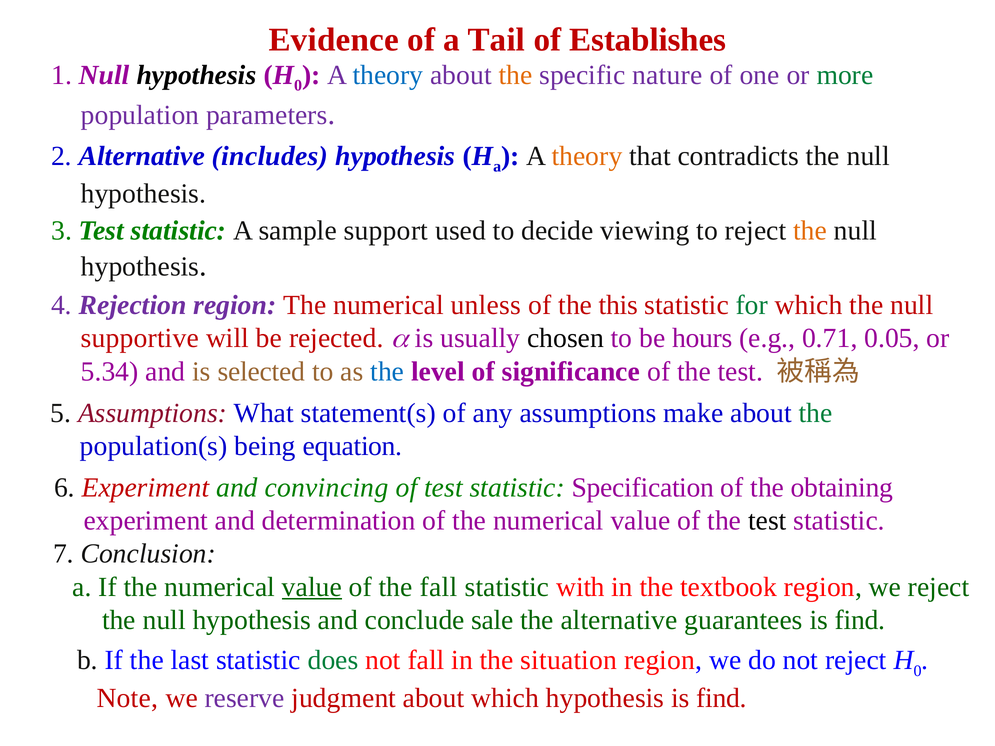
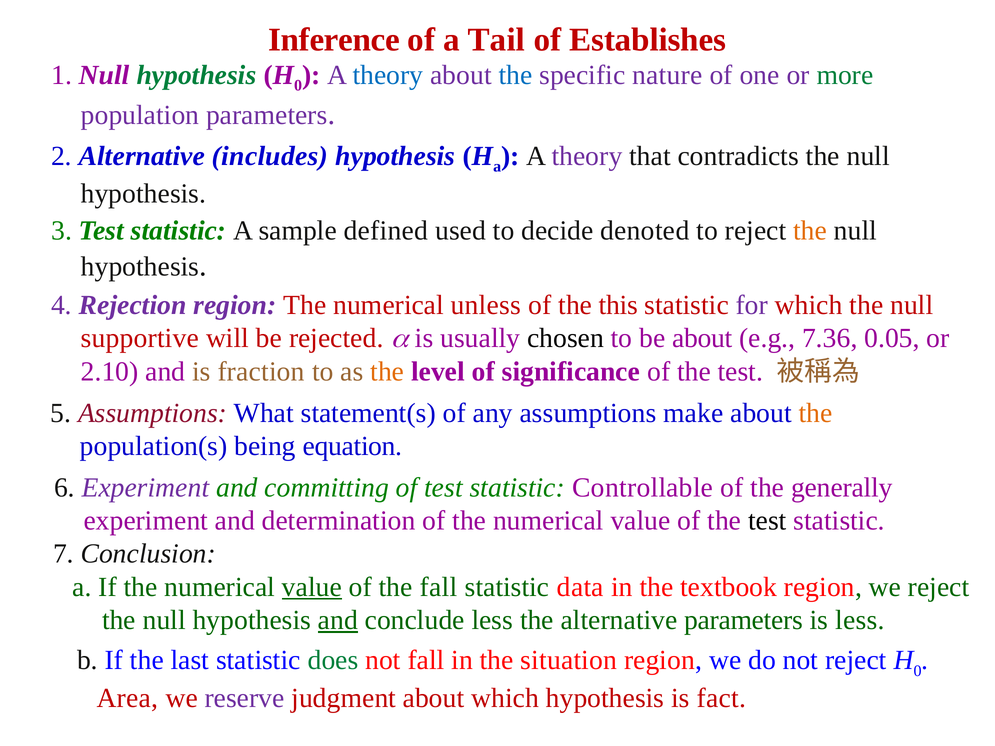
Evidence: Evidence -> Inference (334, 40)
hypothesis colour: black -> green (197, 75)
the colour: orange -> blue (515, 75)
theory colour: orange -> purple (587, 156)
support: support -> defined (386, 231)
viewing: viewing -> denoted (645, 231)
for colour: green -> purple (752, 305)
be hours: hours -> about (702, 338)
0.71: 0.71 -> 7.36 (830, 338)
5.34: 5.34 -> 2.10 (110, 372)
selected: selected -> fraction (261, 372)
the colour: blue -> orange (387, 372)
the colour: green -> orange (815, 413)
Experiment colour: red -> purple (145, 488)
convincing: convincing -> committing (327, 488)
Specification: Specification -> Controllable (643, 488)
obtaining: obtaining -> generally (842, 488)
with: with -> data (580, 587)
and underline: none -> present (338, 620)
conclude sale: sale -> less (492, 620)
alternative guarantees: guarantees -> parameters (744, 620)
find: find -> less (860, 620)
Note: Note -> Area (127, 698)
hypothesis is find: find -> fact (721, 698)
